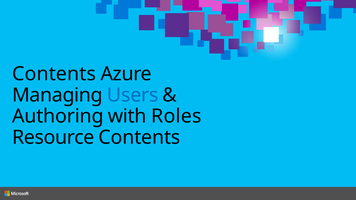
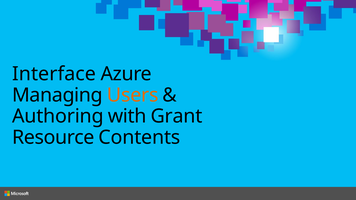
Contents: Contents -> Interface (54, 74)
Users colour: blue -> orange (133, 95)
Roles: Roles -> Grant (177, 116)
